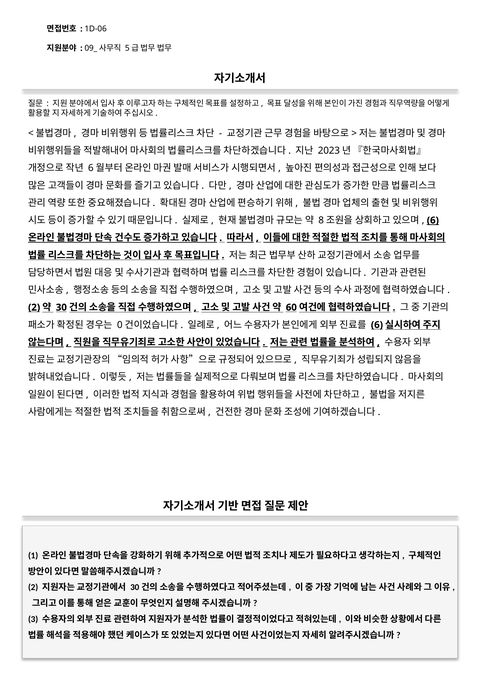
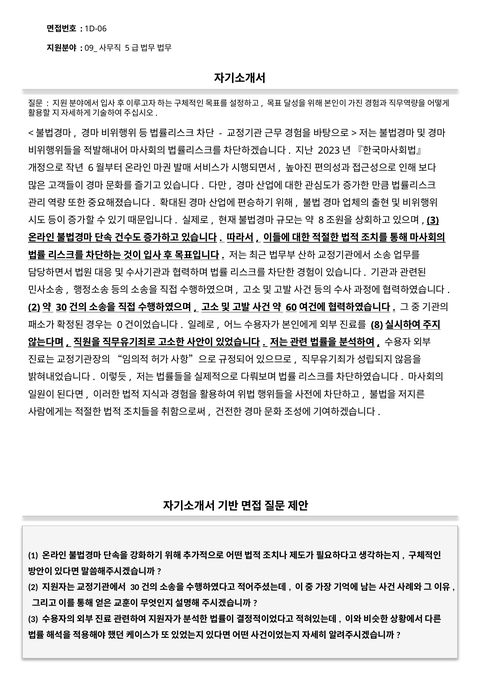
6: 6 -> 3 (433, 220)
6: 6 -> 8 (377, 325)
